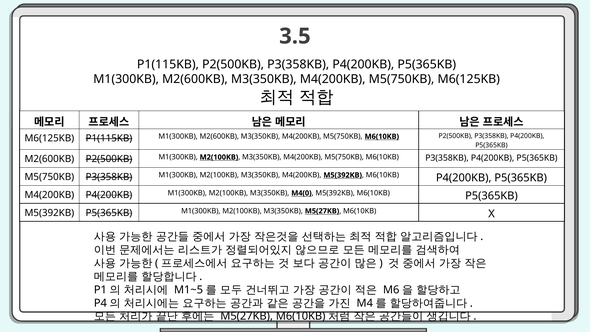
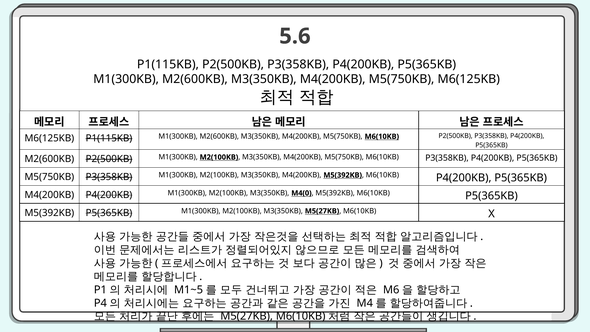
3.5: 3.5 -> 5.6 (295, 36)
